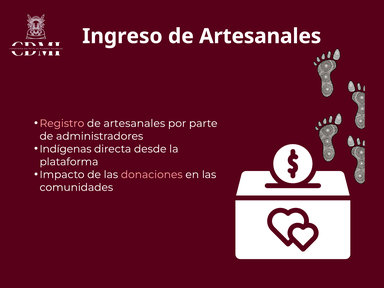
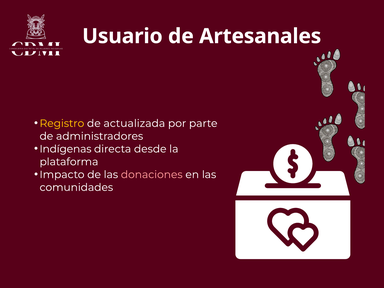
Ingreso: Ingreso -> Usuario (122, 36)
Registro colour: pink -> yellow (62, 123)
artesanales: artesanales -> actualizada (134, 123)
